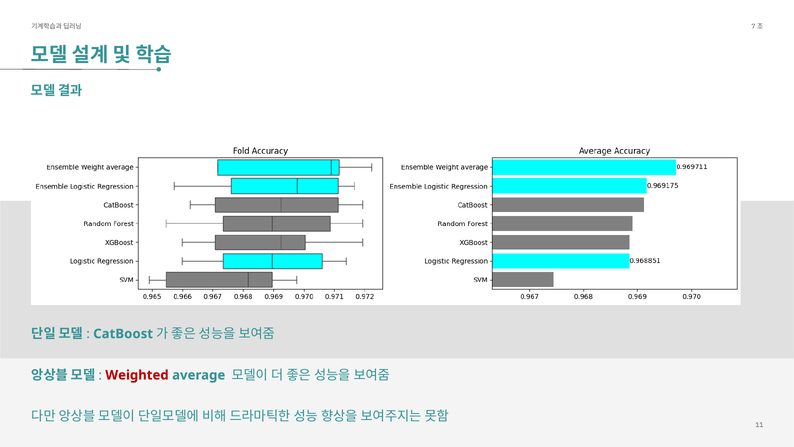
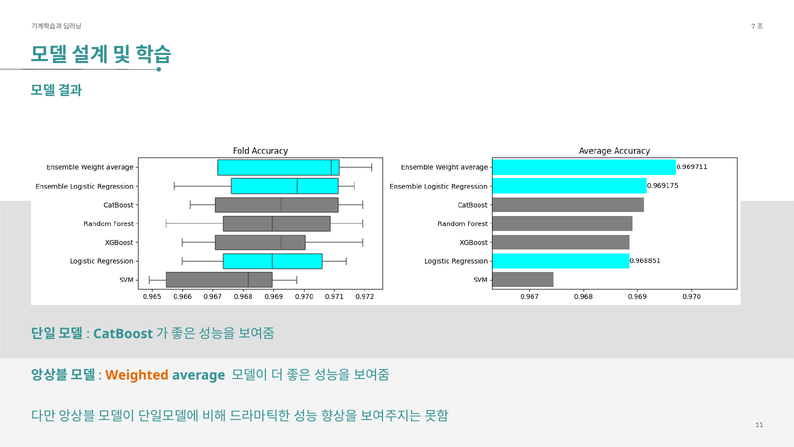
Weighted colour: red -> orange (137, 375)
